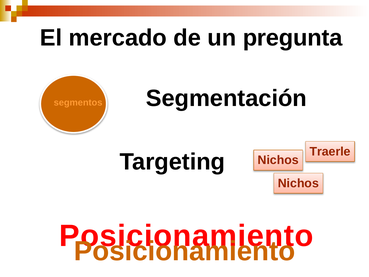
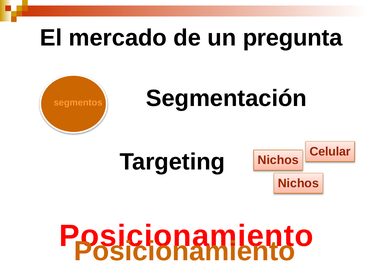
Traerle: Traerle -> Celular (330, 151)
